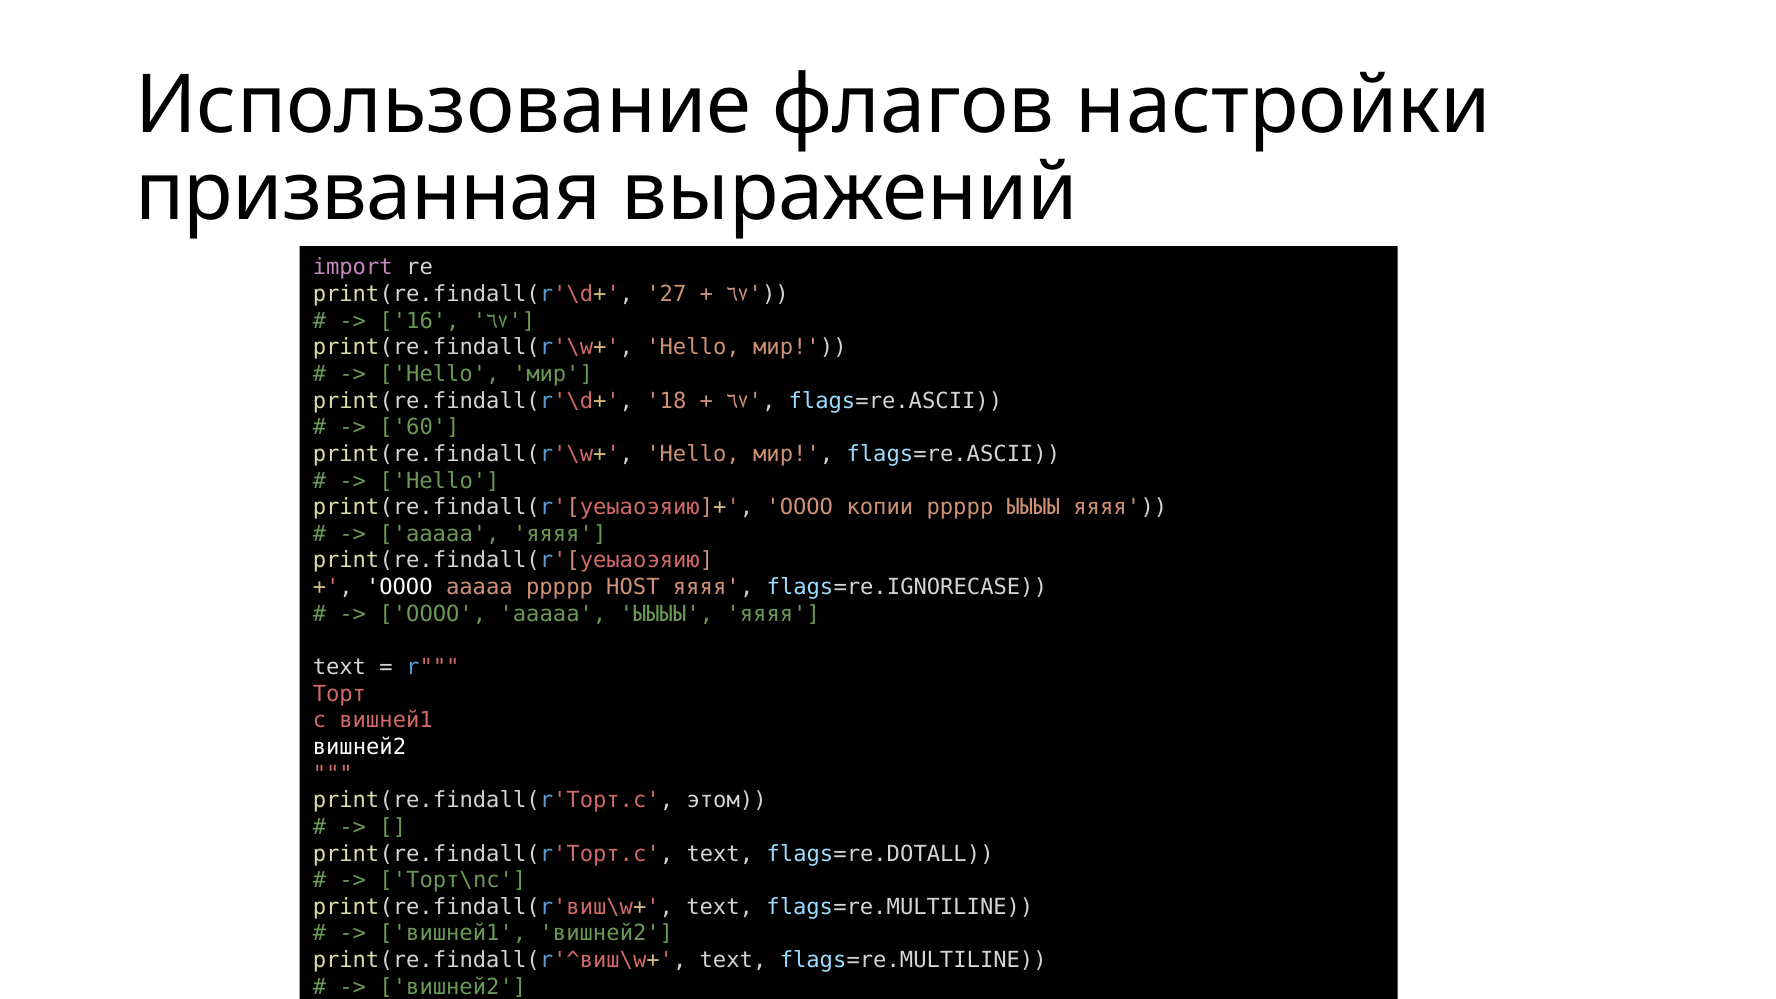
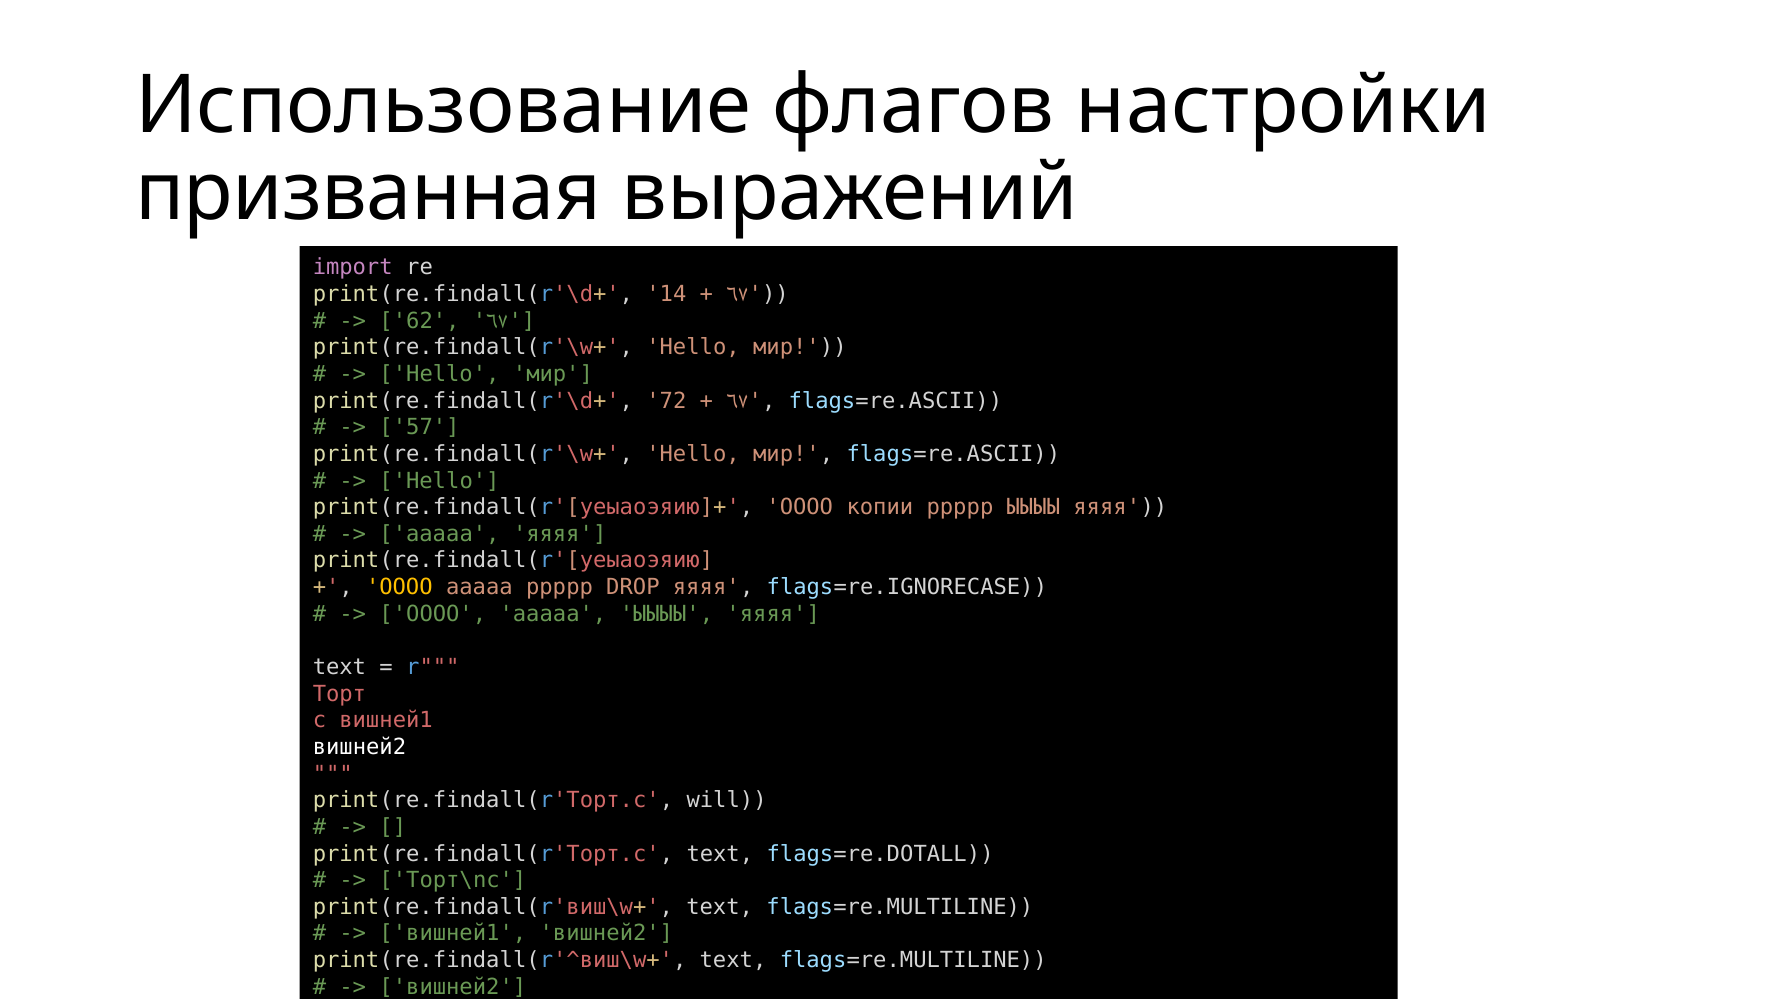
27: 27 -> 14 (666, 294)
16: 16 -> 62 (420, 321)
18: 18 -> 72 (666, 401)
60: 60 -> 57 (420, 427)
ОООО colour: white -> yellow (399, 587)
HOST: HOST -> DROP (633, 587)
этом: этом -> will (727, 800)
